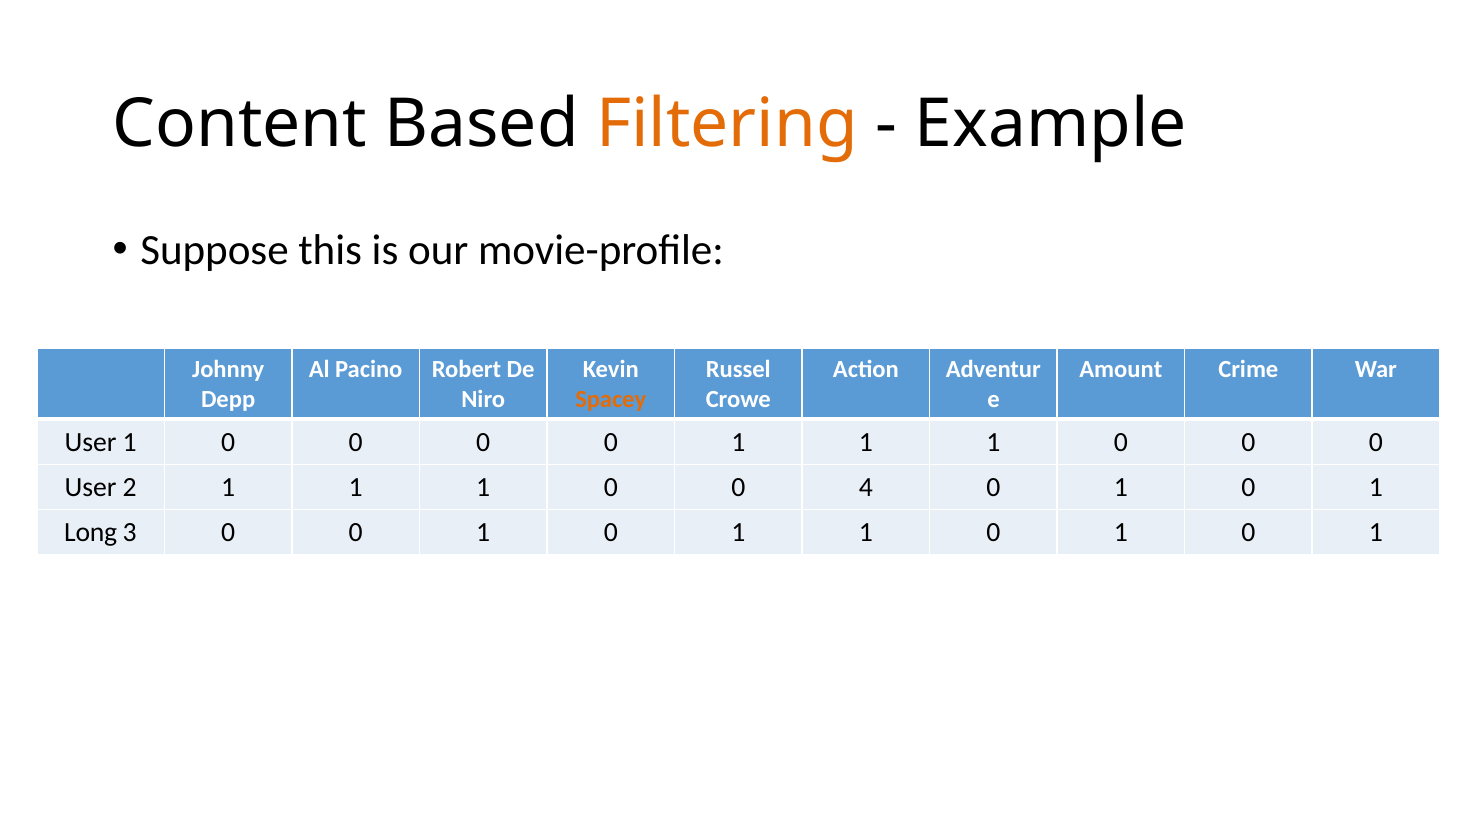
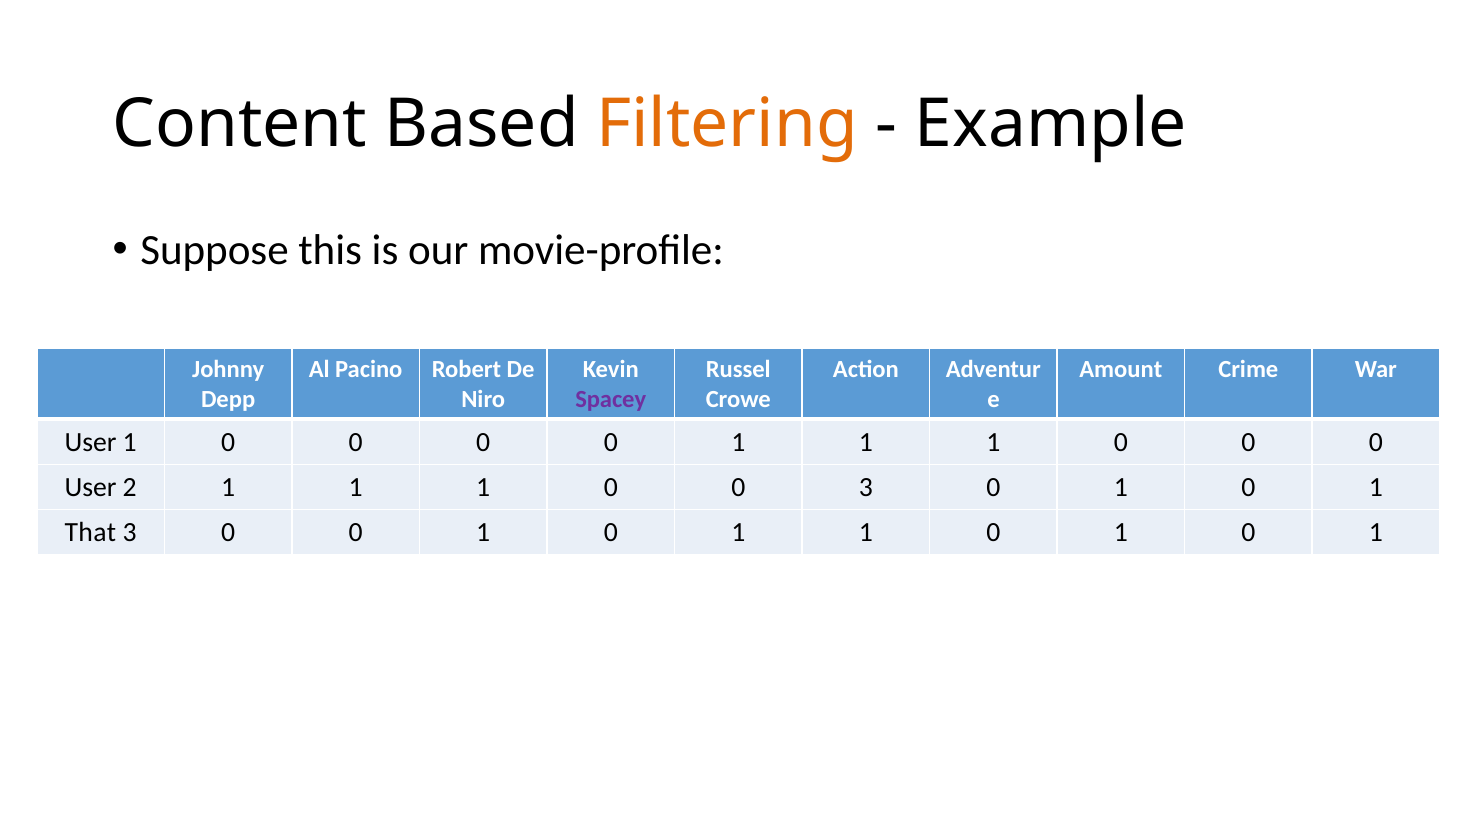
Spacey colour: orange -> purple (611, 399)
0 4: 4 -> 3 (866, 487)
Long: Long -> That (90, 532)
